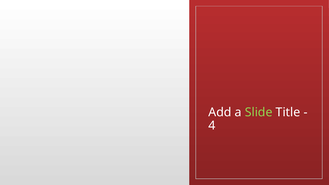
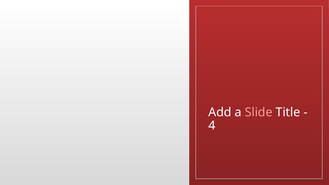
Slide colour: light green -> pink (259, 112)
